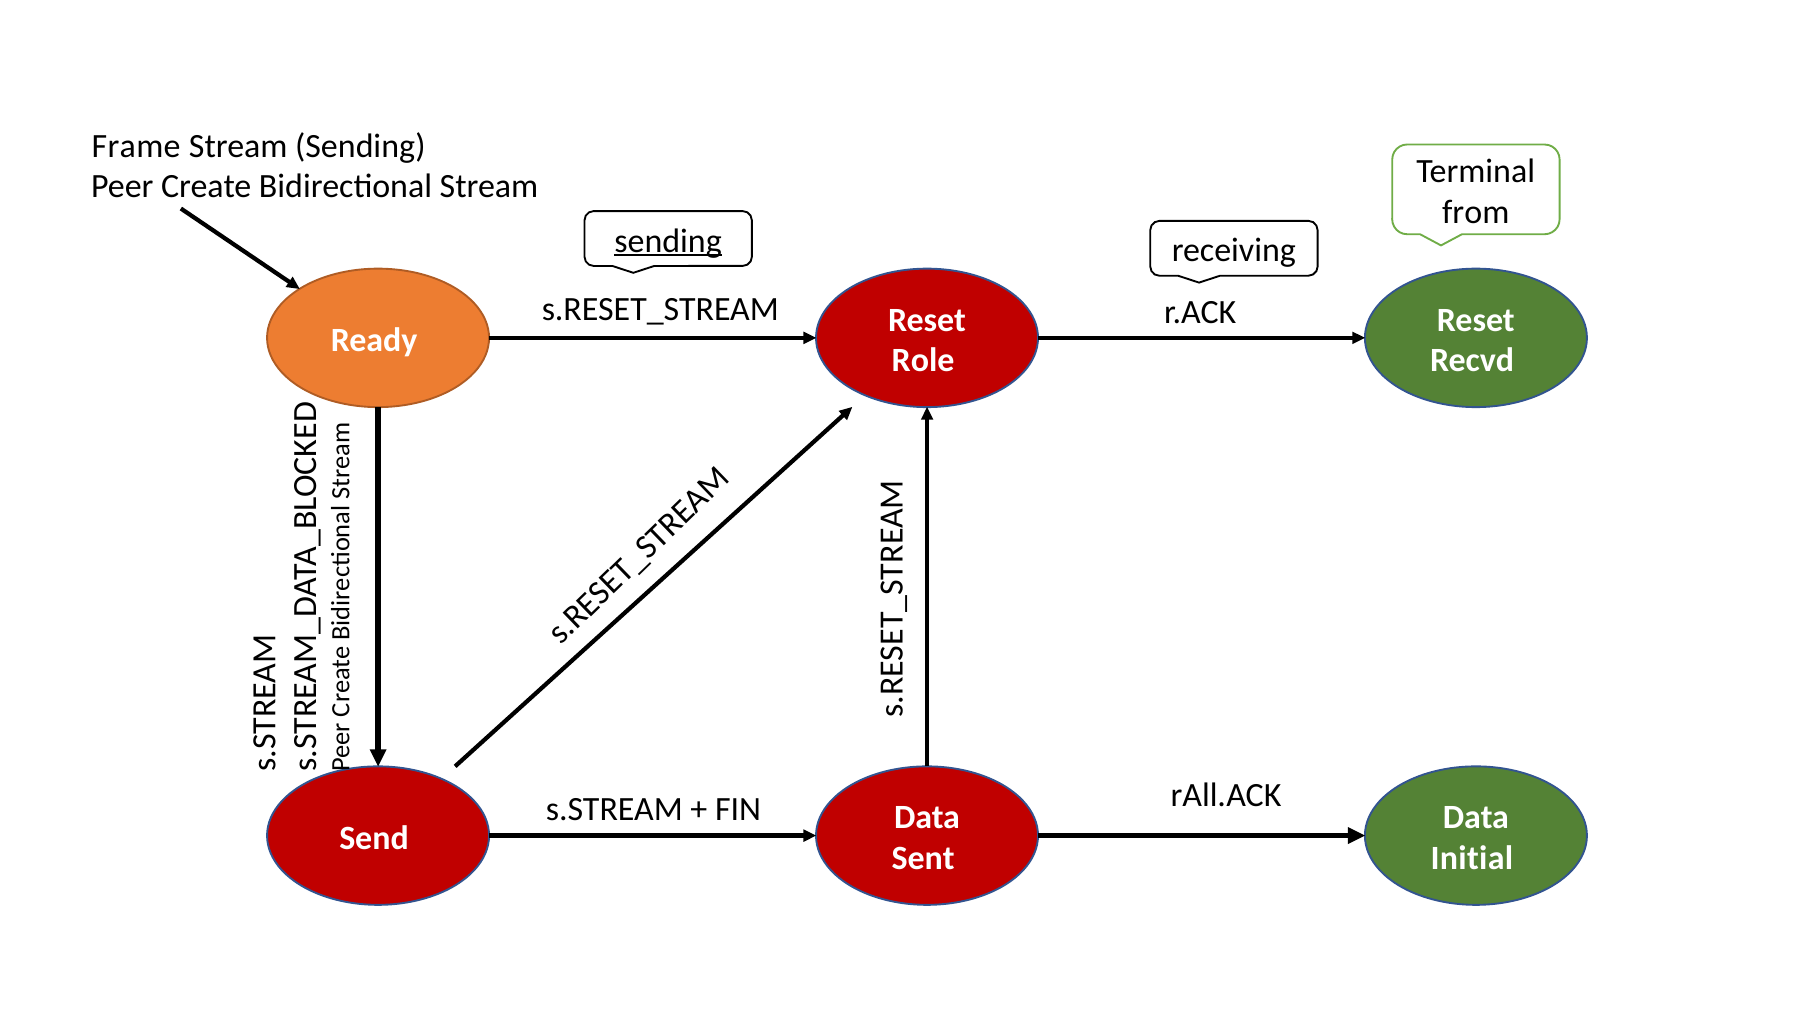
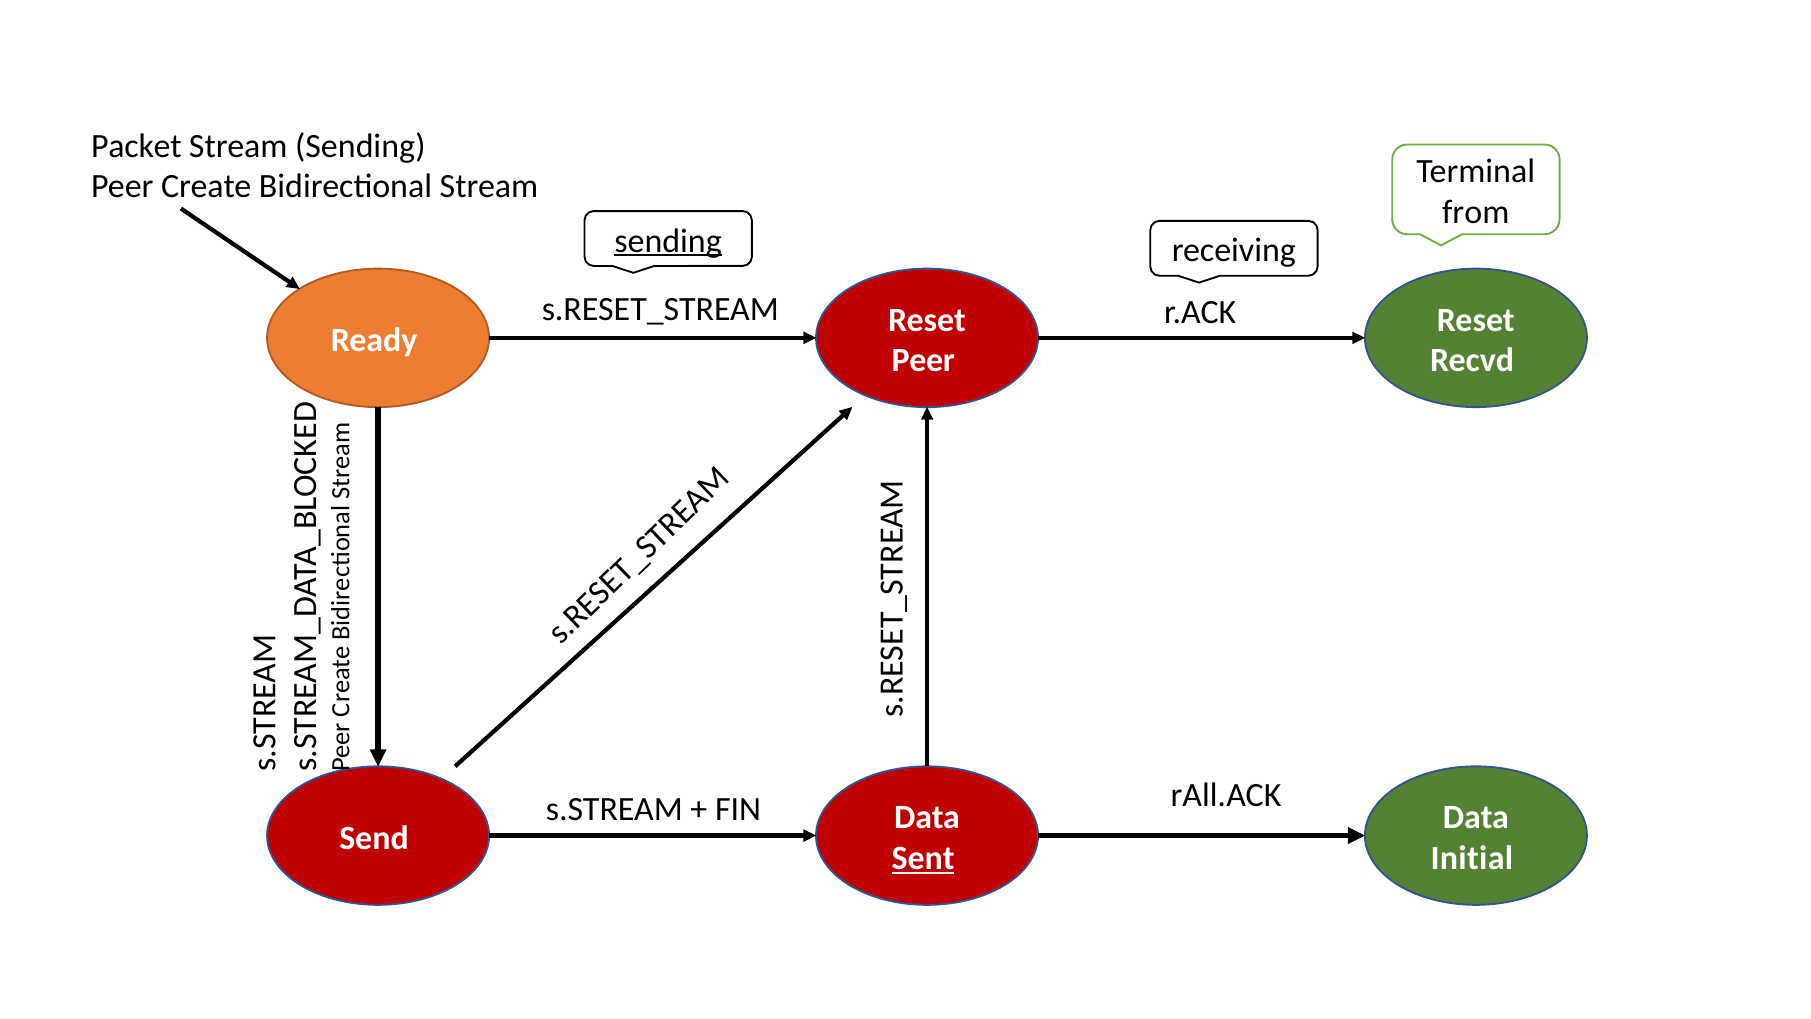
Frame: Frame -> Packet (136, 146)
Role: Role -> Peer (923, 360)
Sent underline: none -> present (923, 858)
